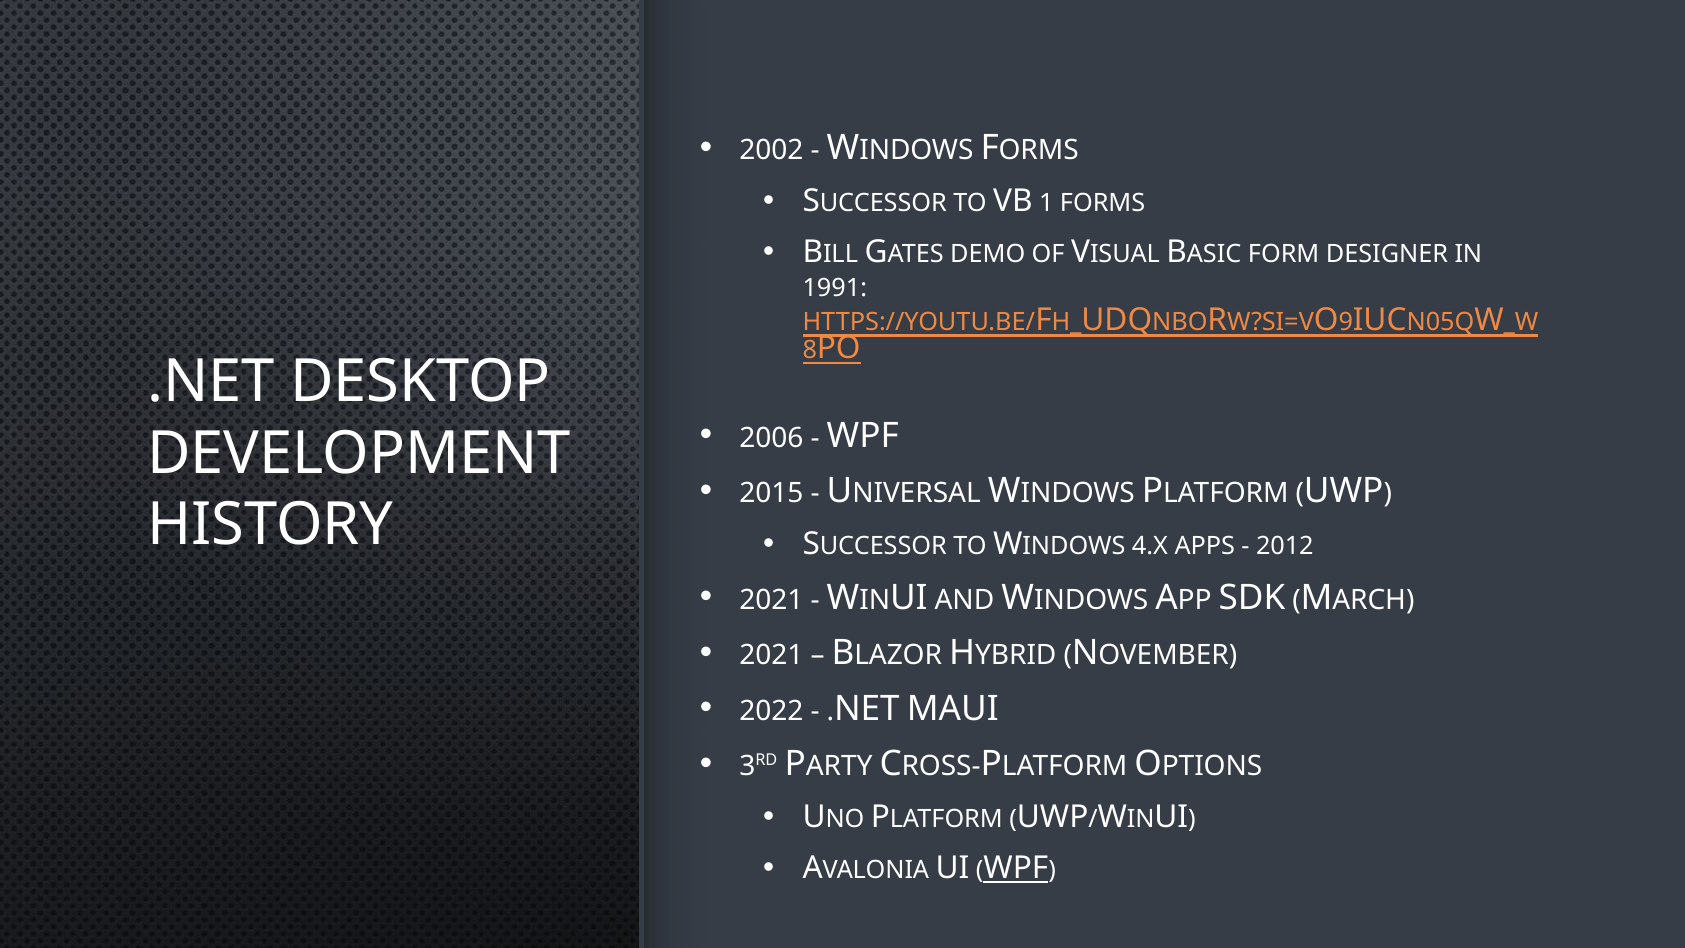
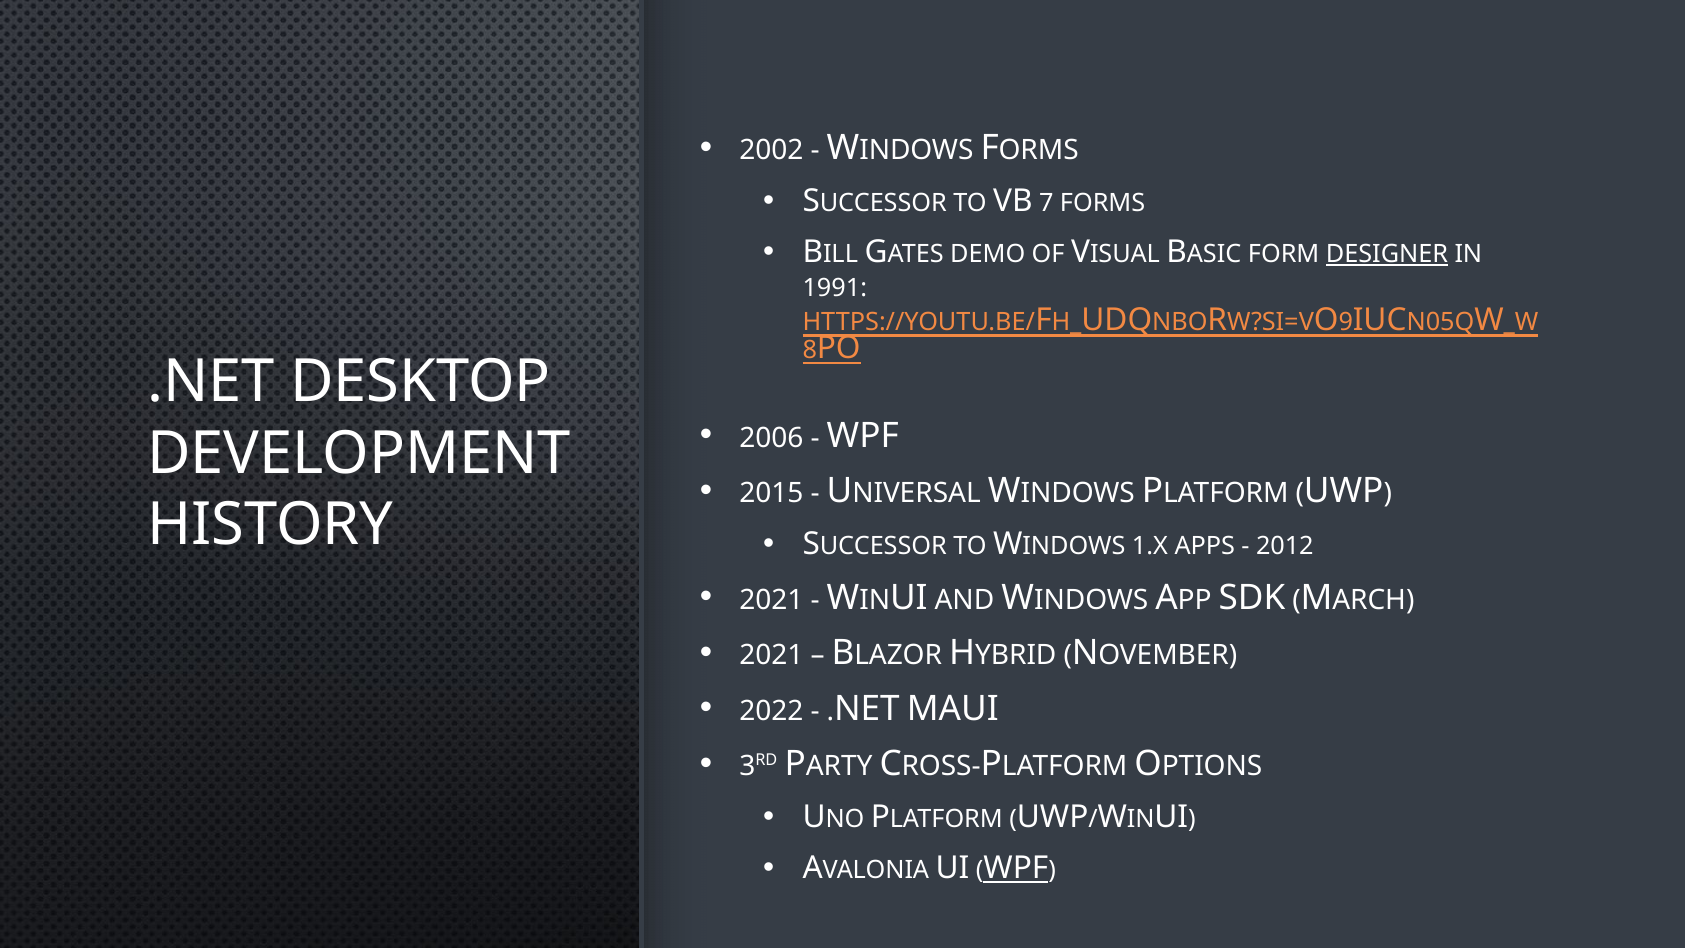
1: 1 -> 7 (1046, 203)
DESIGNER underline: none -> present (1387, 254)
4.X: 4.X -> 1.X (1150, 546)
